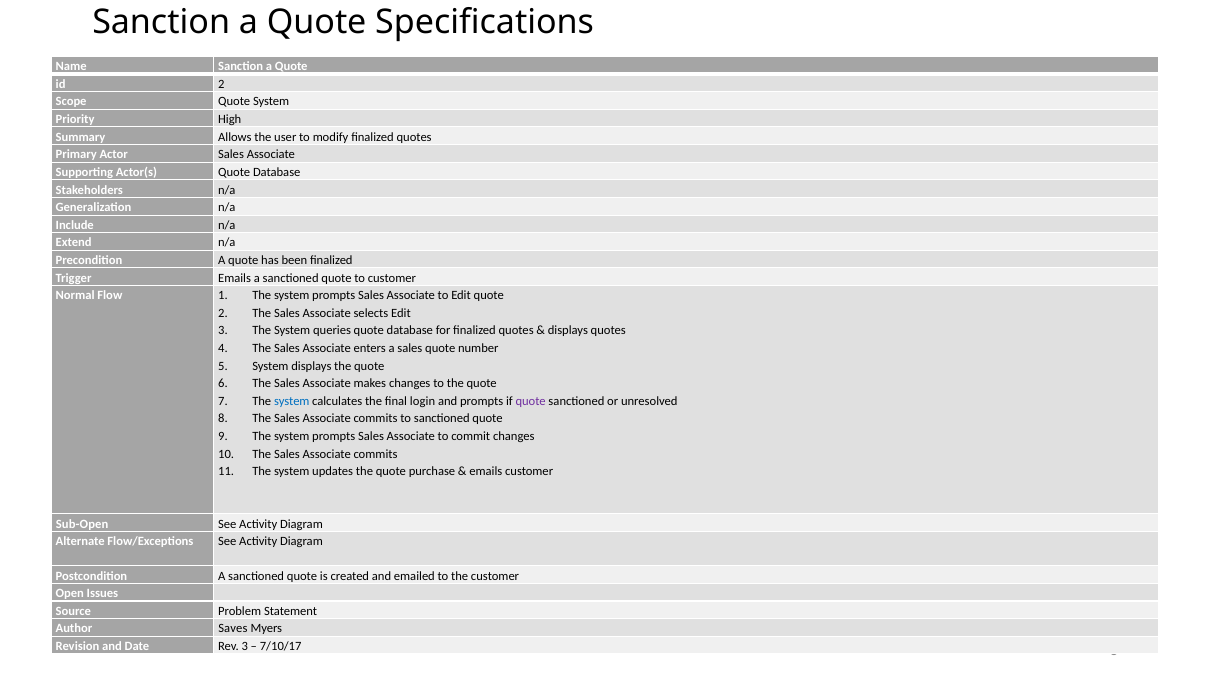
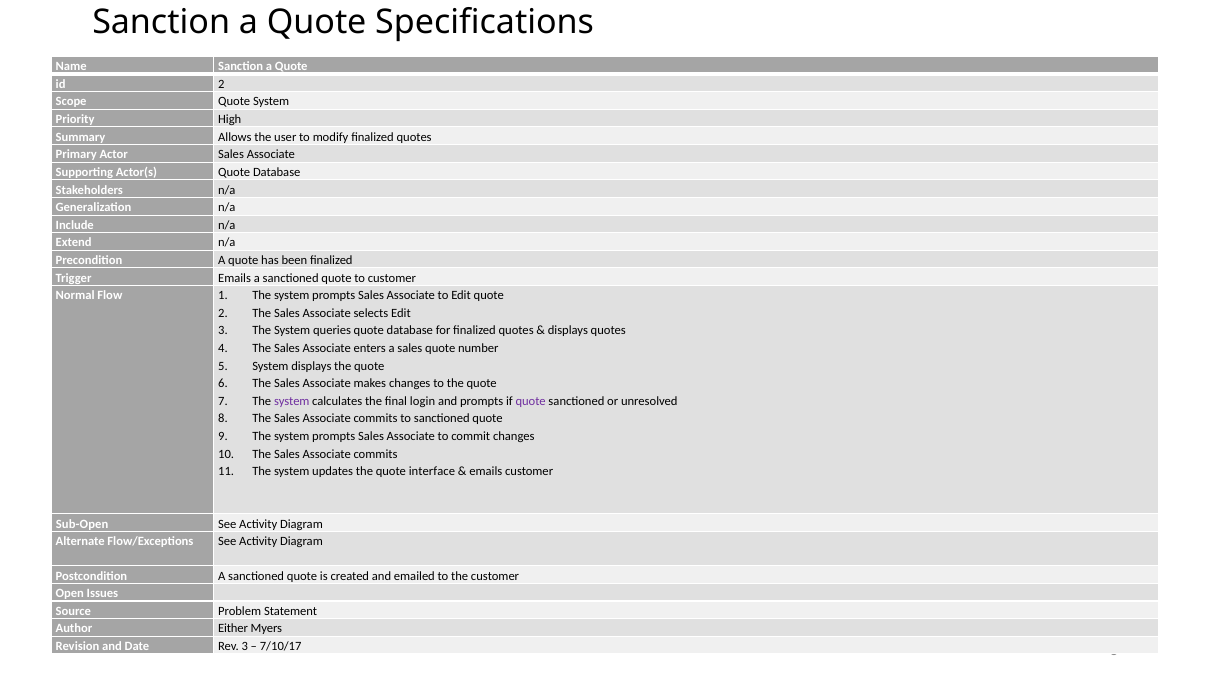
system colour: blue -> purple (292, 401)
purchase: purchase -> interface (432, 471)
Saves: Saves -> Either (233, 628)
